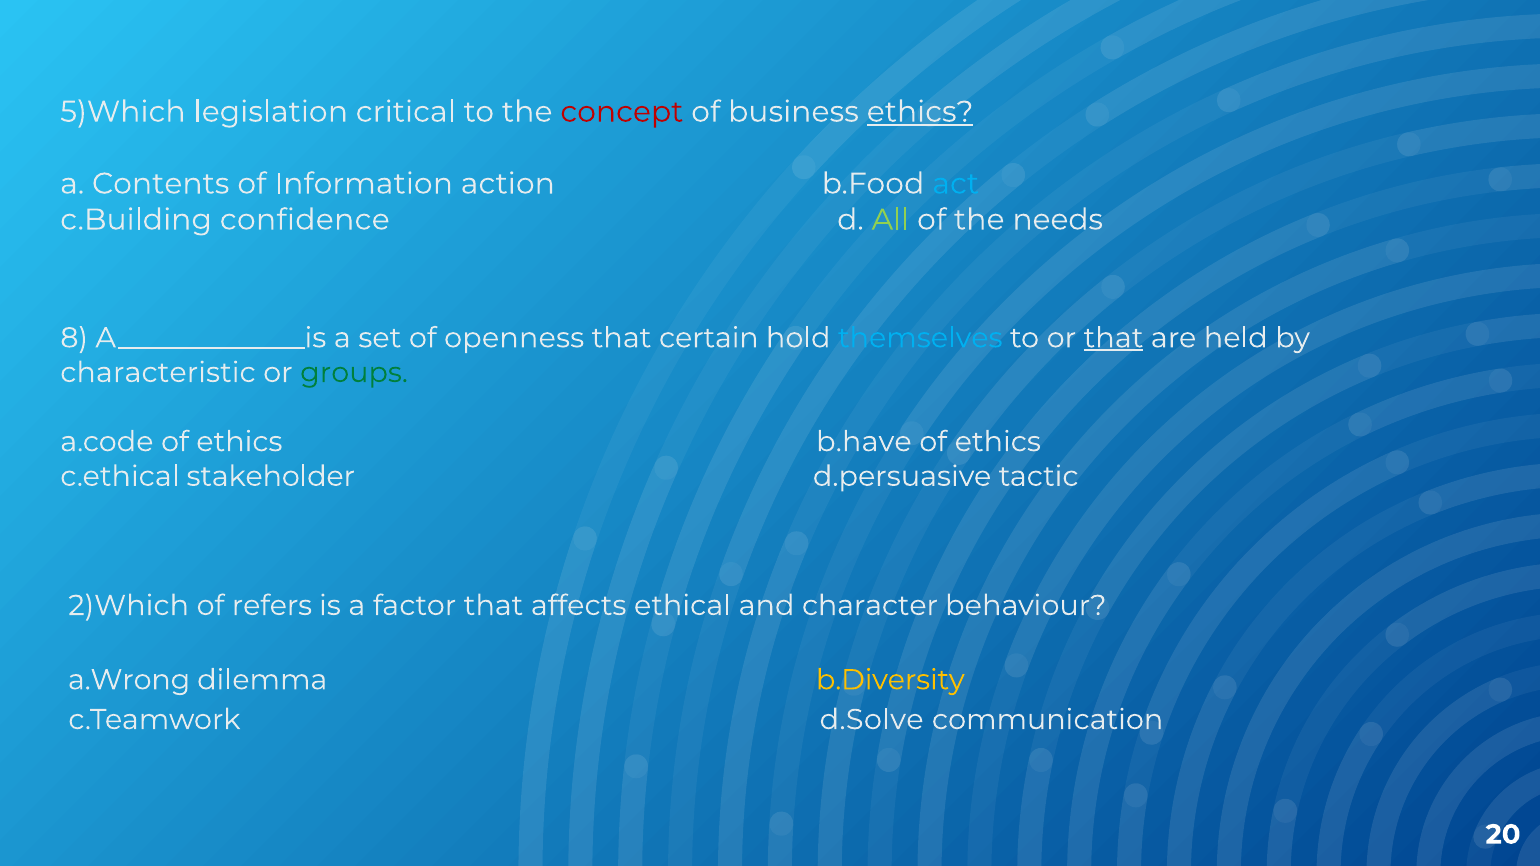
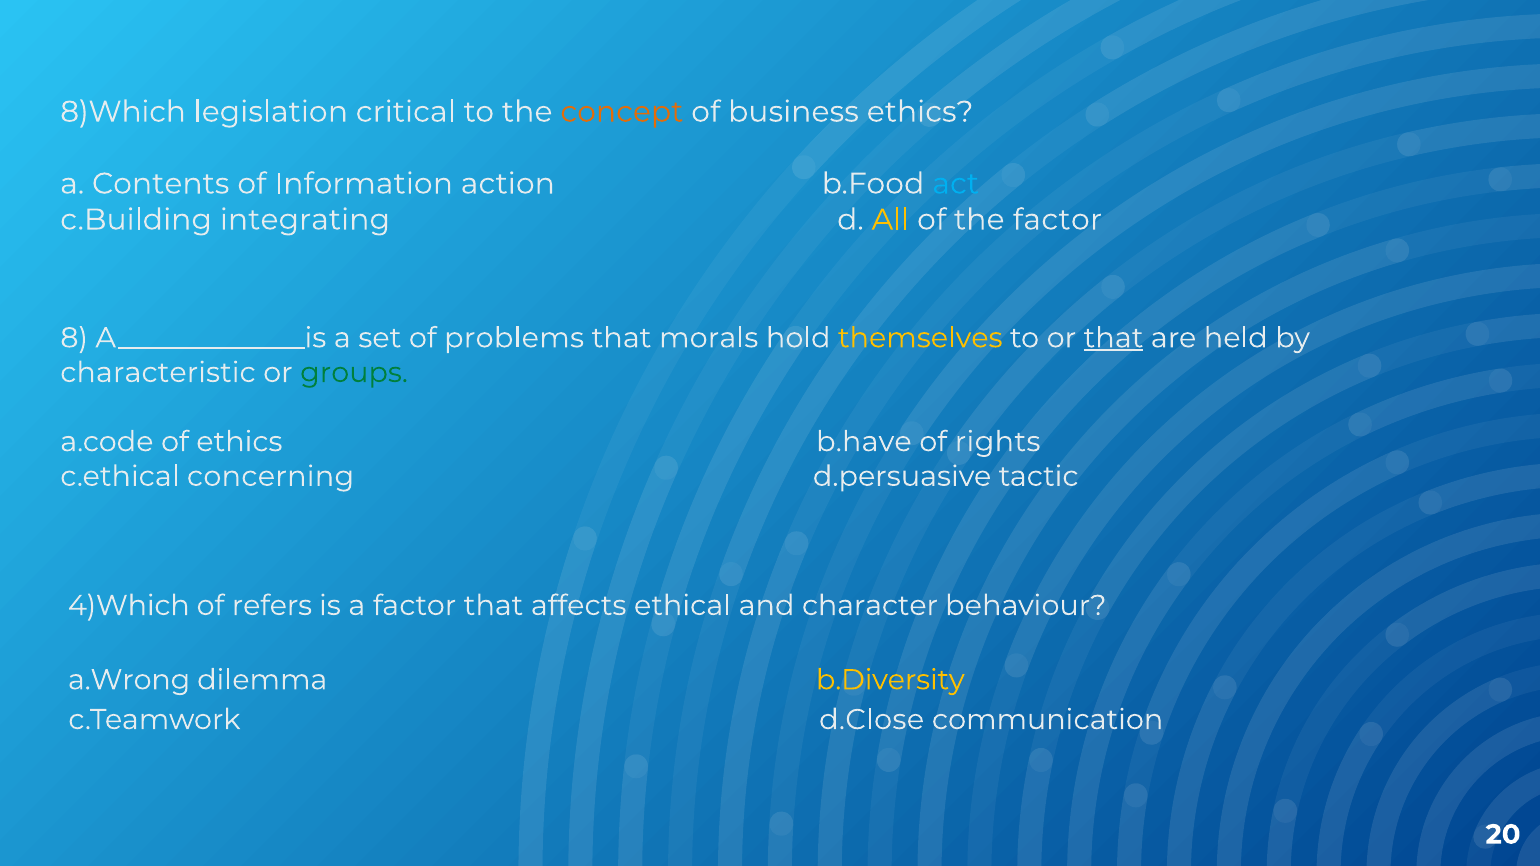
5)Which: 5)Which -> 8)Which (123, 112)
concept colour: red -> orange (622, 112)
ethics underline: present -> none (920, 112)
confidence: confidence -> integrating (305, 220)
All colour: light green -> yellow (890, 220)
the needs: needs -> factor (1057, 220)
openness: openness -> problems (514, 338)
certain: certain -> morals (709, 338)
themselves colour: light blue -> yellow (920, 338)
ethics: ethics -> rights (998, 442)
stakeholder: stakeholder -> concerning (271, 476)
2)Which: 2)Which -> 4)Which (129, 606)
d.Solve: d.Solve -> d.Close (872, 720)
